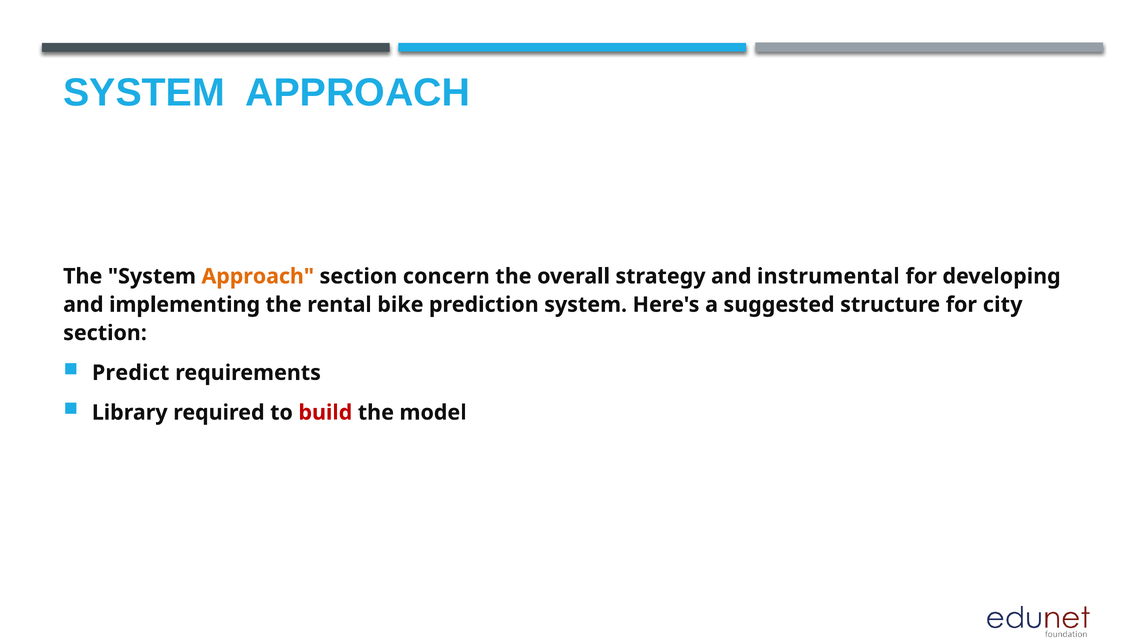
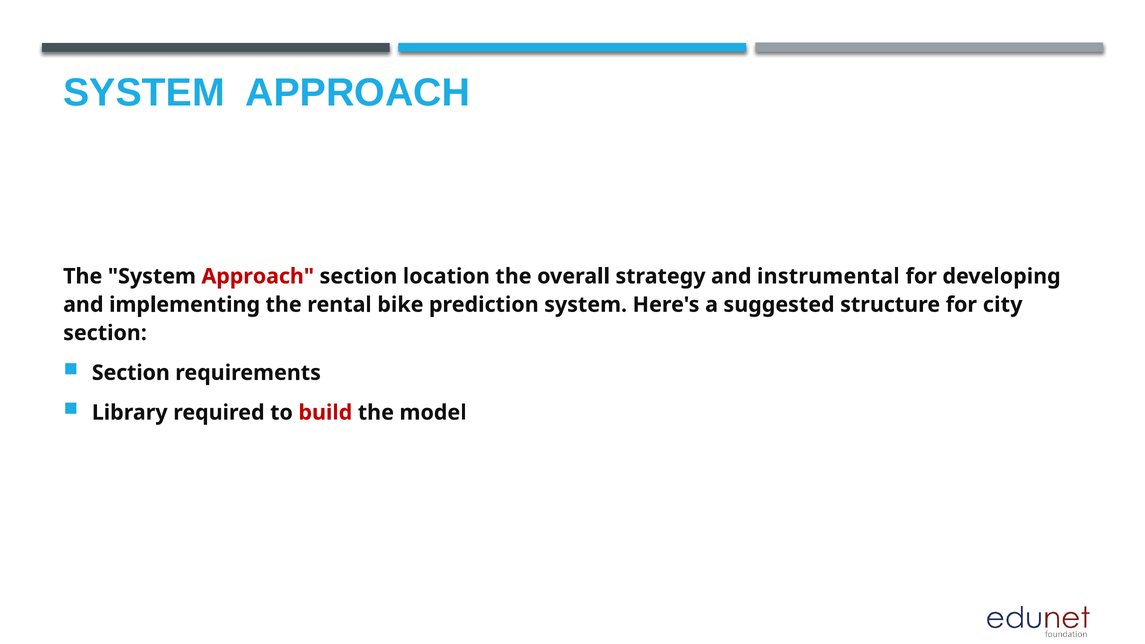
Approach colour: orange -> red (258, 276)
concern: concern -> location (446, 276)
Predict: Predict -> Section (131, 373)
